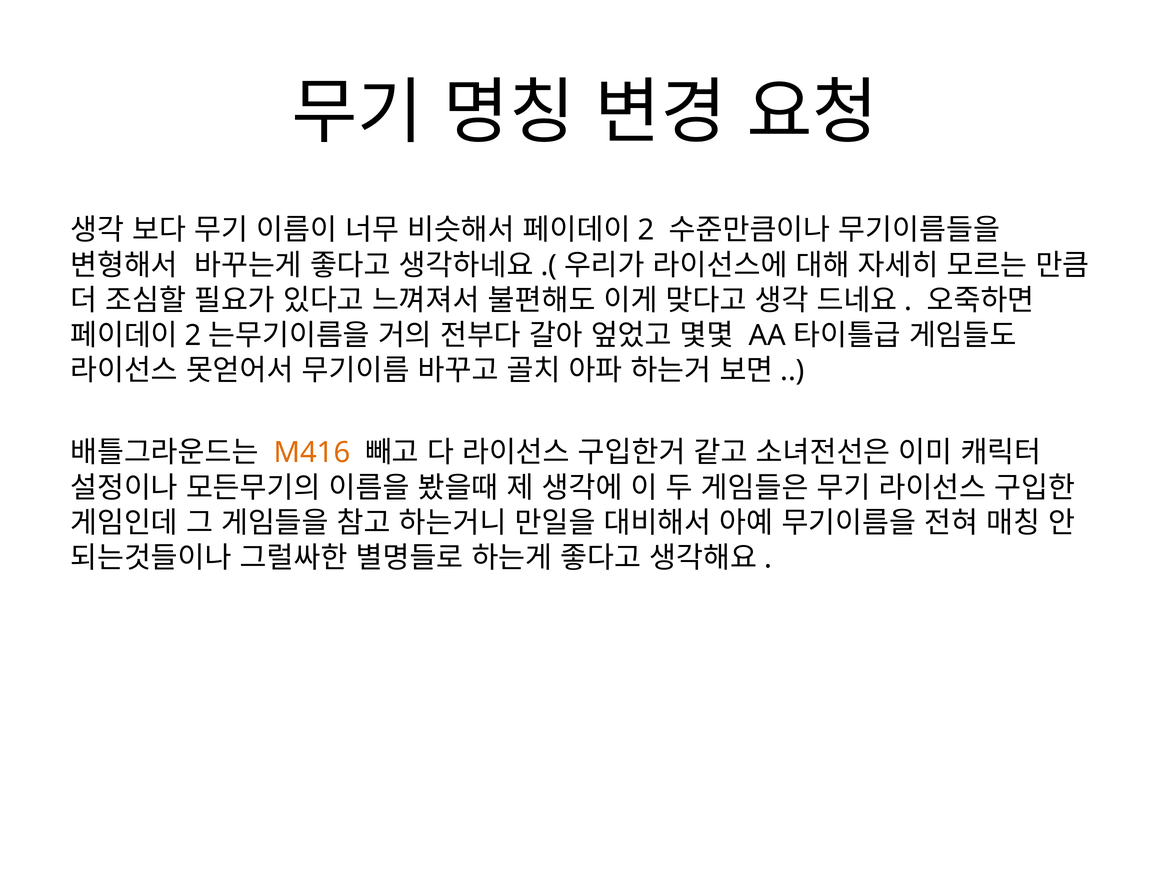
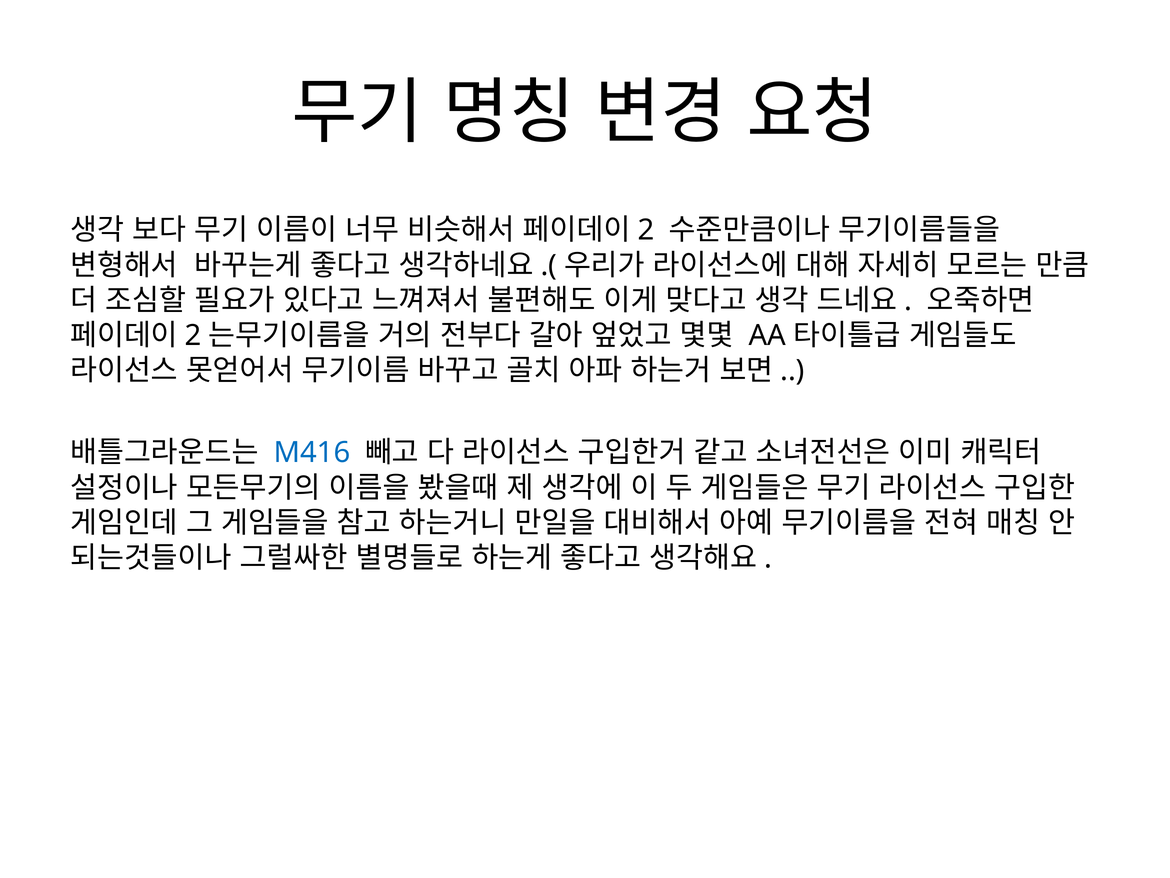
M416 colour: orange -> blue (312, 452)
